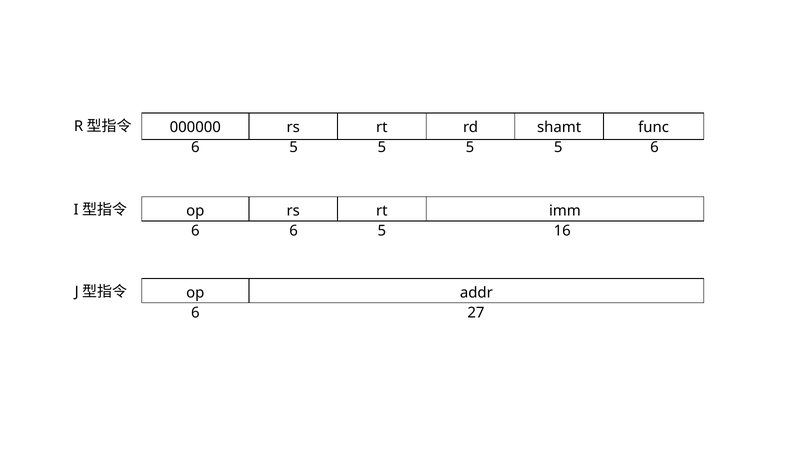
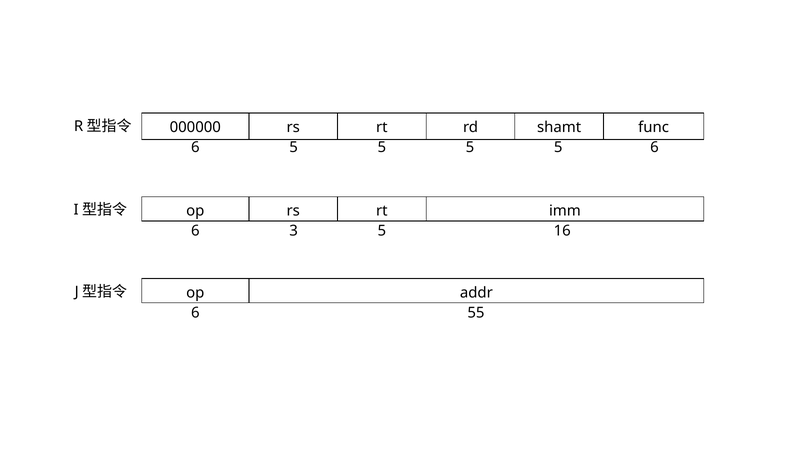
6 6: 6 -> 3 (294, 231)
27: 27 -> 55 (476, 313)
